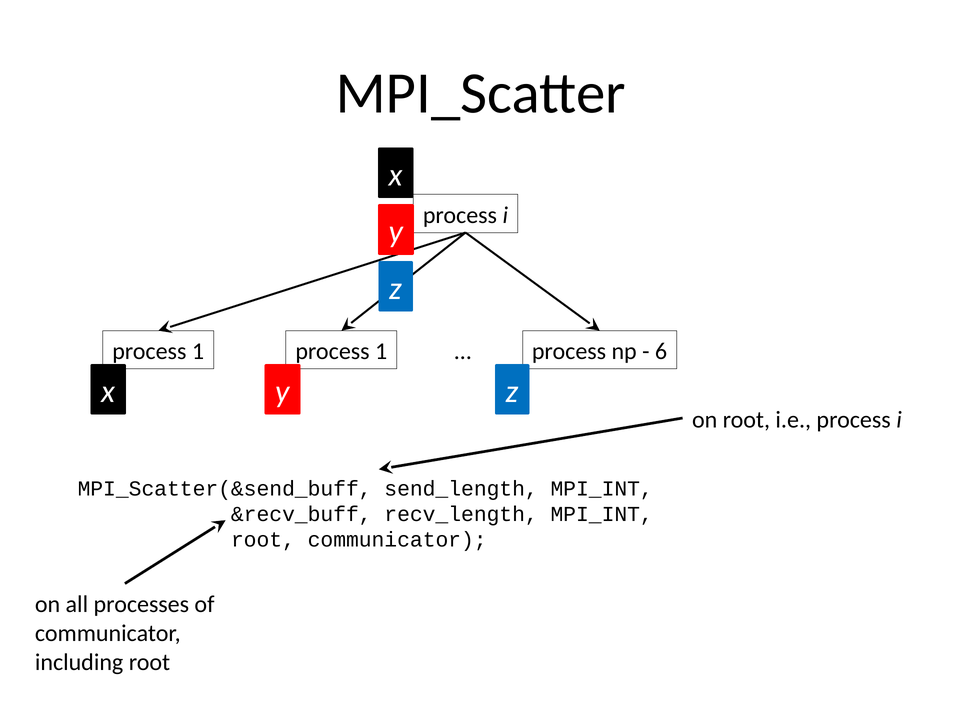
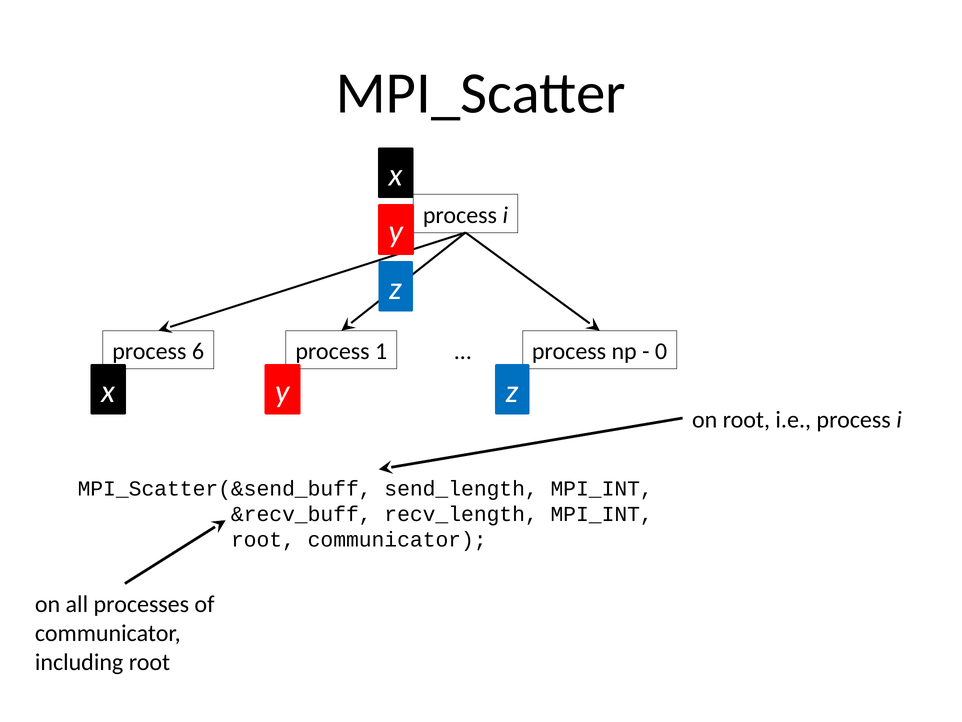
1: 1 -> 6 (198, 351)
6: 6 -> 0 (661, 351)
